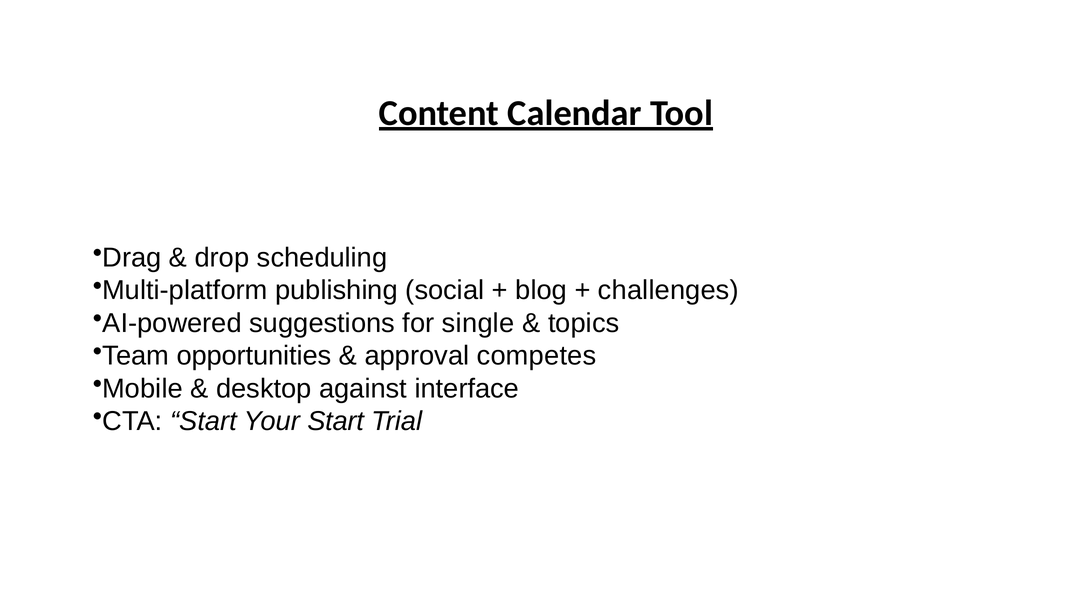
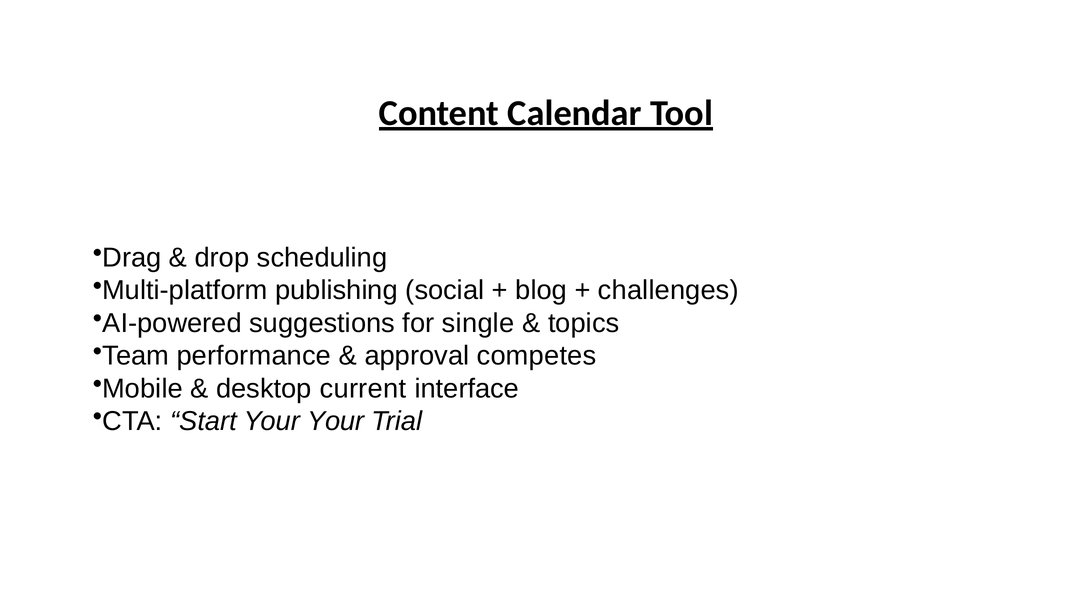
opportunities: opportunities -> performance (254, 356)
against: against -> current (363, 389)
Your Start: Start -> Your (336, 422)
